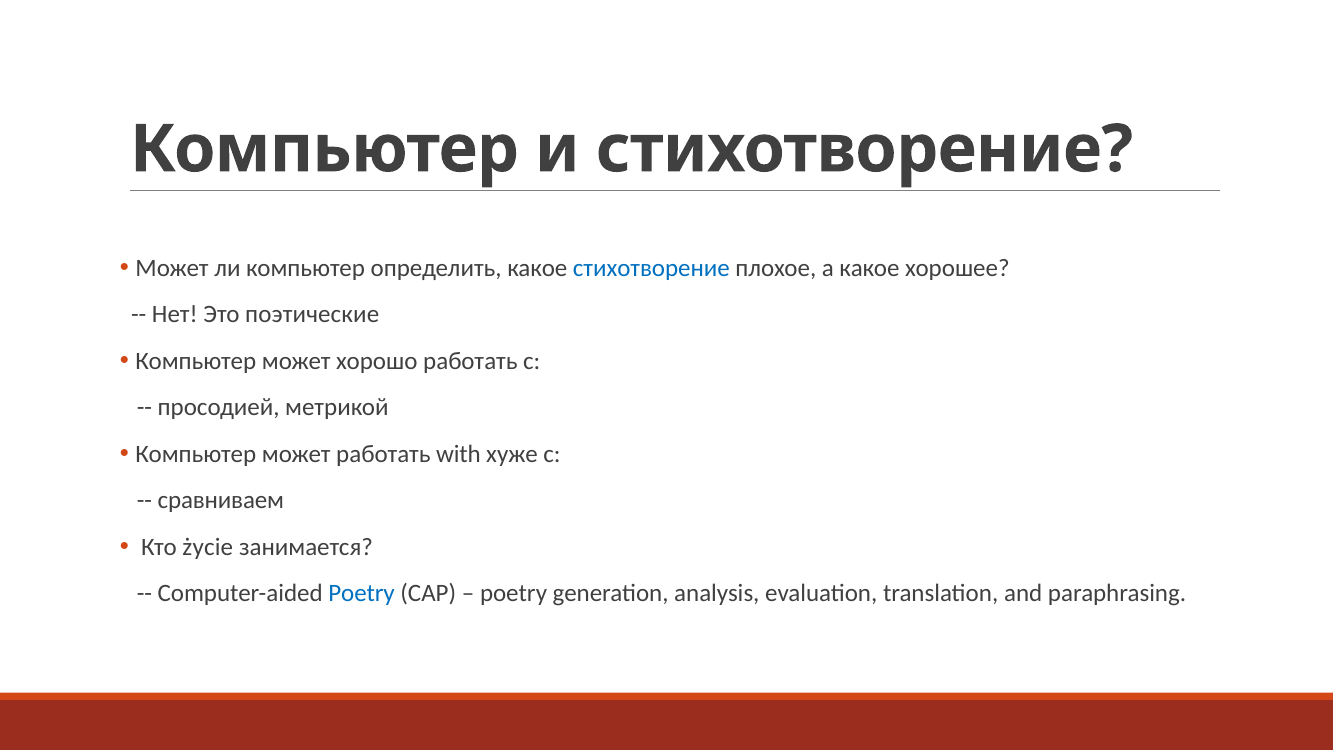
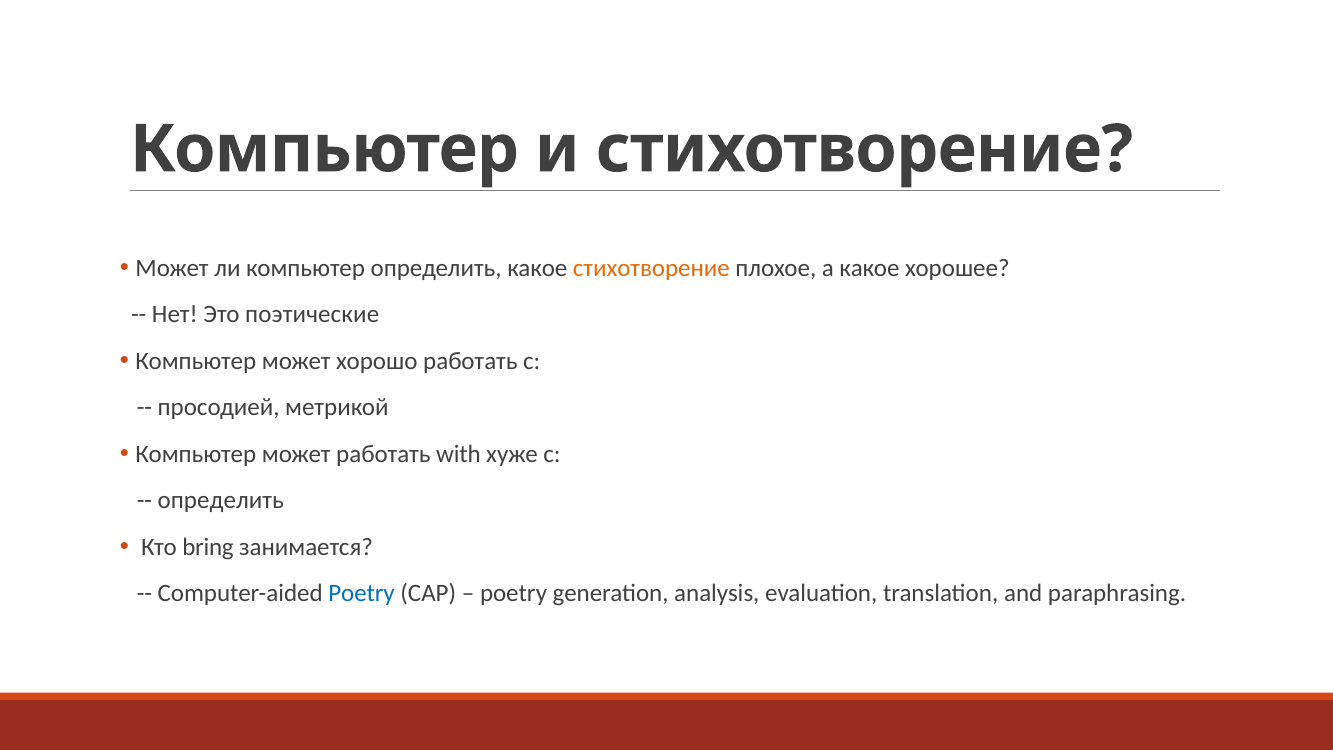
стихотворение colour: blue -> orange (651, 268)
сравниваем: сравниваем -> определить (221, 500)
życie: życie -> bring (208, 547)
